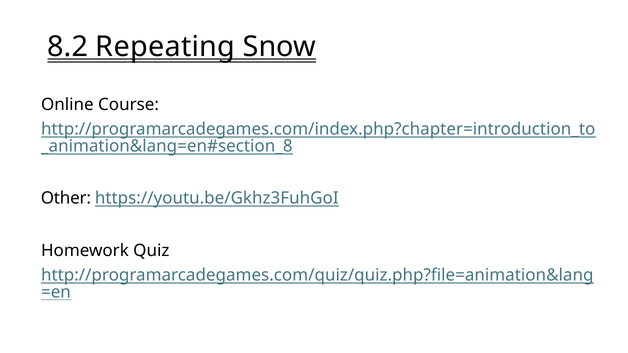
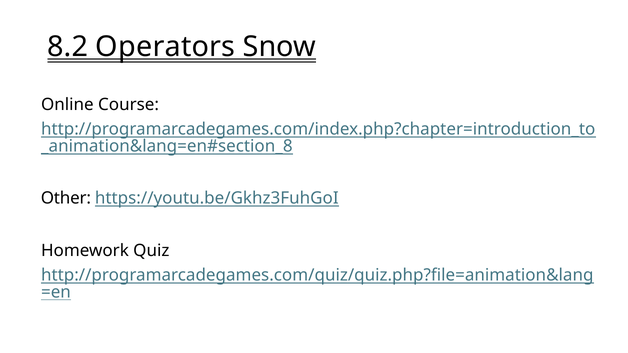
Repeating: Repeating -> Operators (165, 47)
